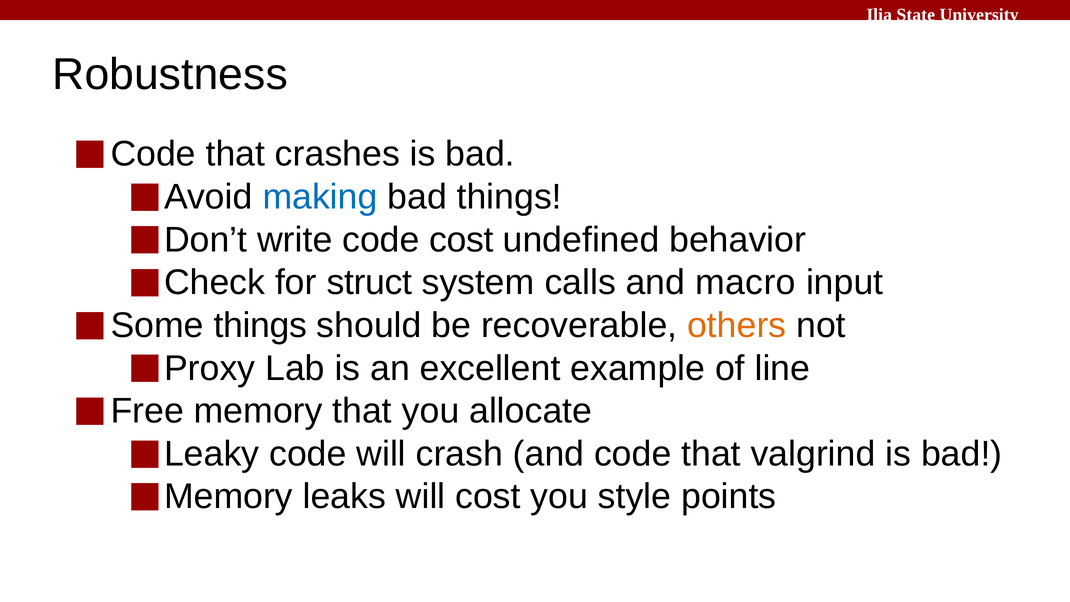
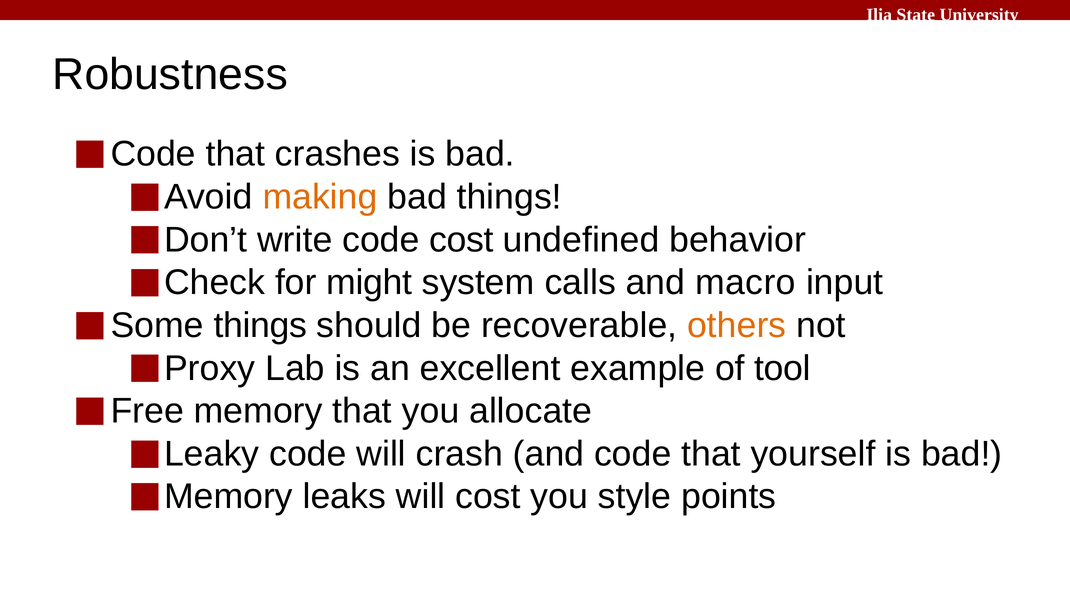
making colour: blue -> orange (320, 197)
struct: struct -> might (369, 283)
line: line -> tool (783, 368)
valgrind: valgrind -> yourself (813, 454)
